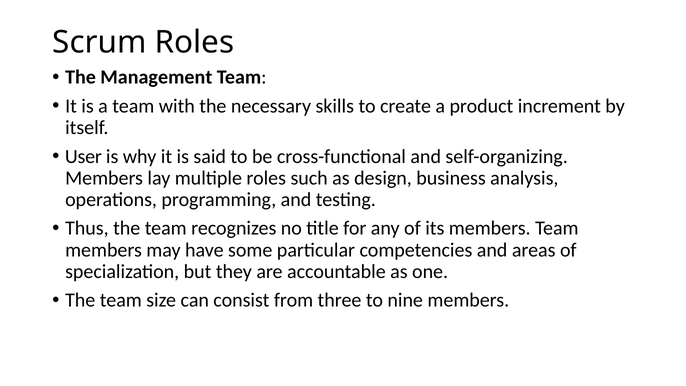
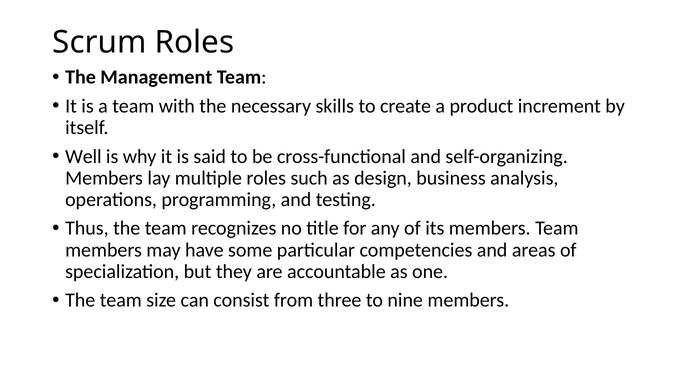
User: User -> Well (83, 156)
